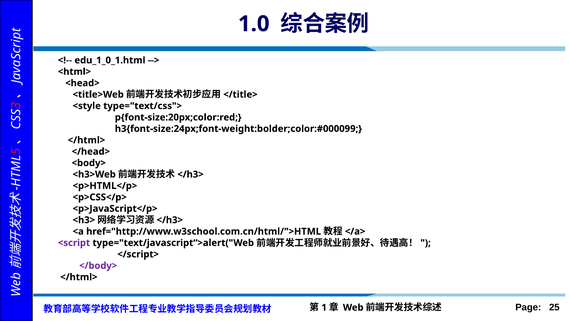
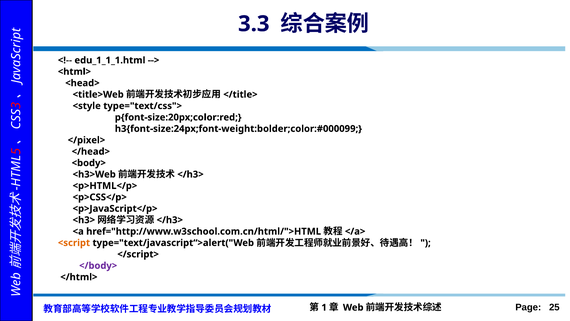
1.0: 1.0 -> 3.3 (254, 24)
edu_1_0_1.html: edu_1_0_1.html -> edu_1_1_1.html (110, 60)
</html>: </html> -> </pixel> (86, 140)
<script colour: purple -> orange (74, 243)
